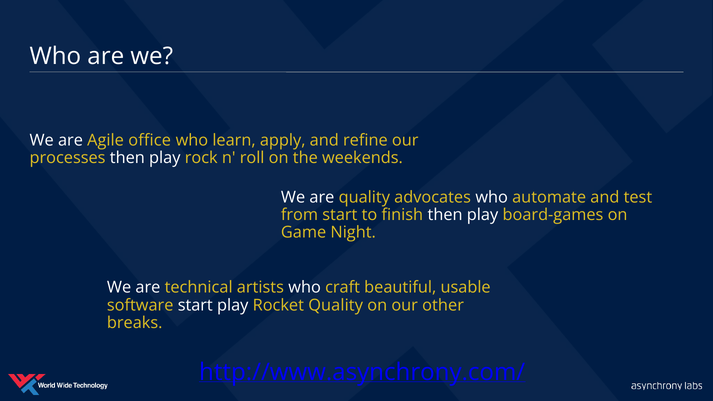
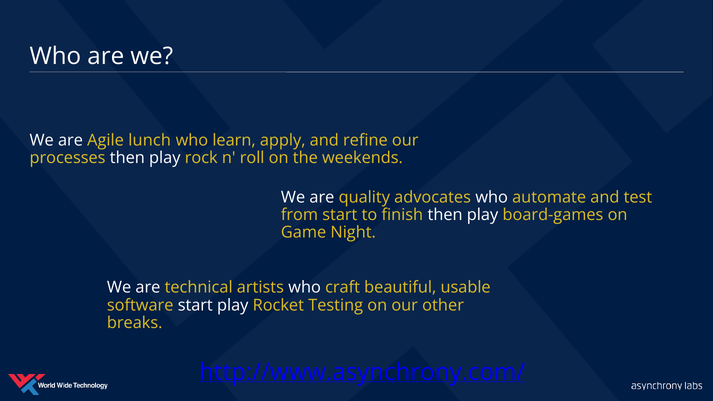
office: office -> lunch (150, 140)
Rocket Quality: Quality -> Testing (336, 305)
